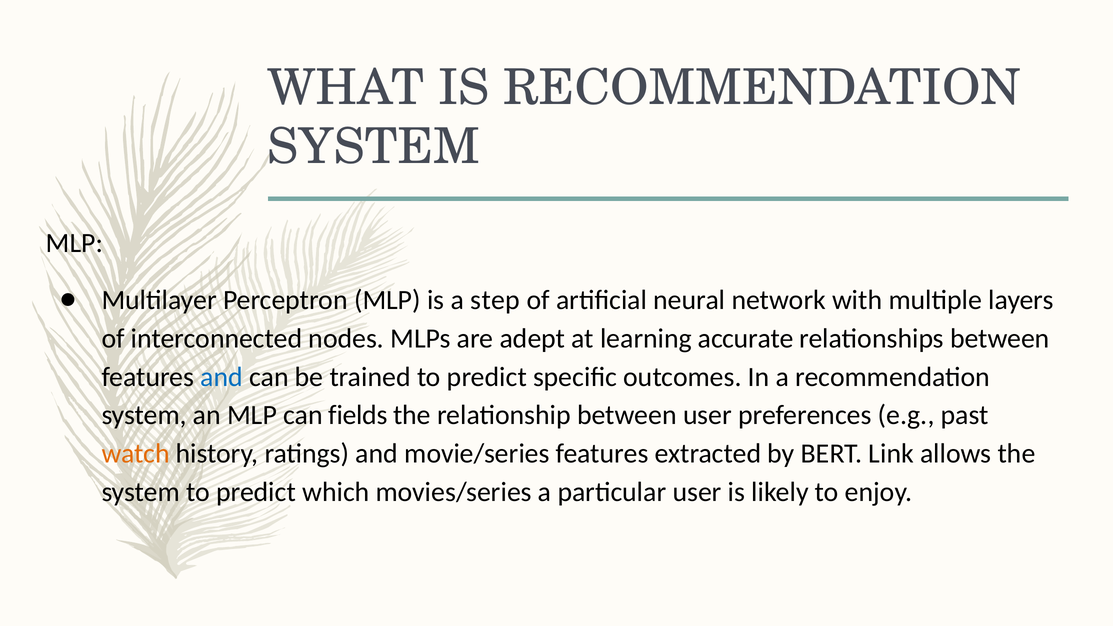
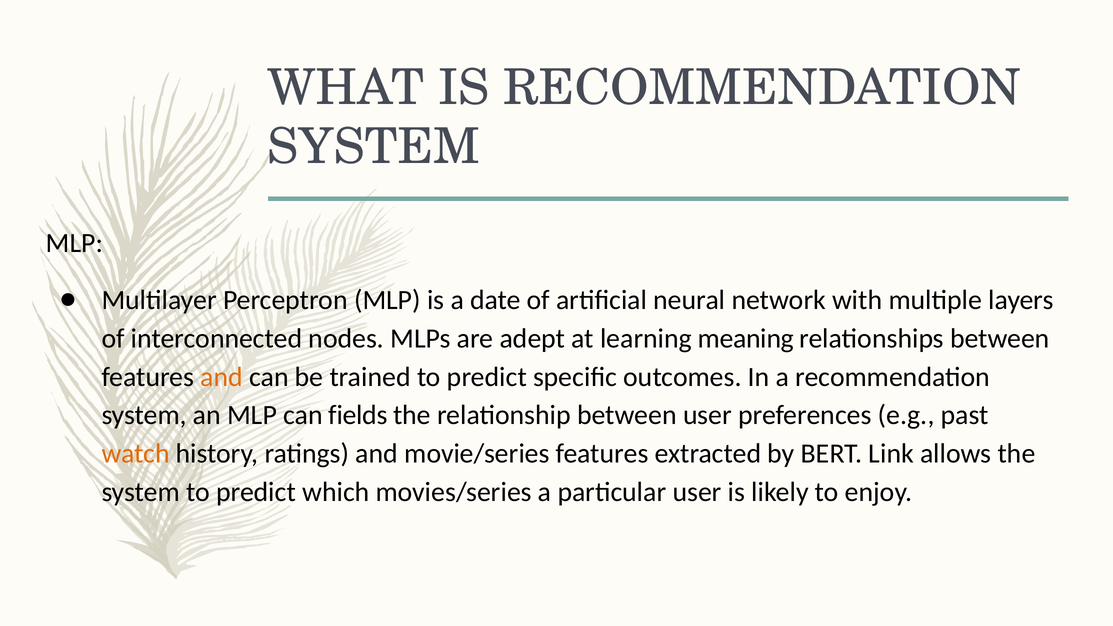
step: step -> date (495, 300)
accurate: accurate -> meaning (746, 339)
and colour: blue -> orange (222, 377)
